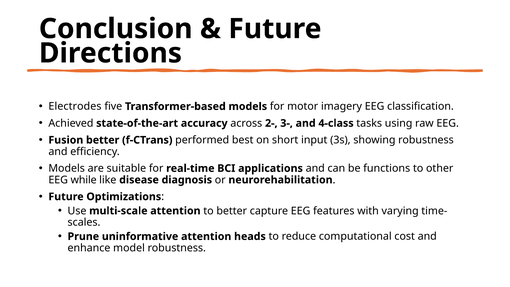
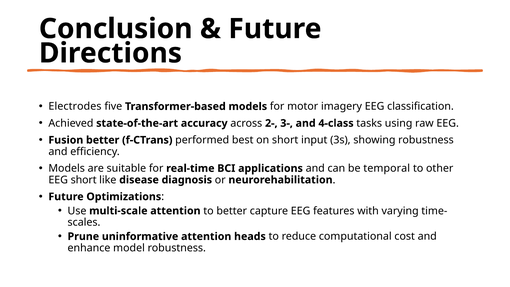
functions: functions -> temporal (387, 168)
EEG while: while -> short (84, 180)
